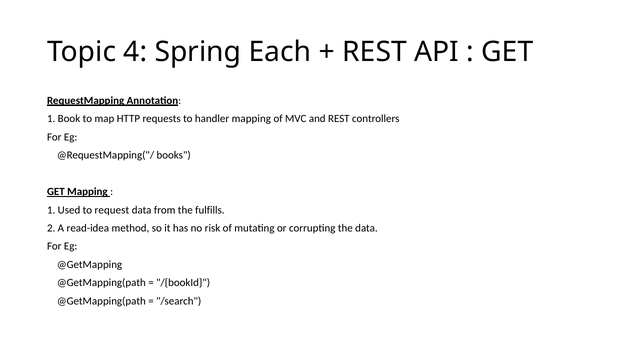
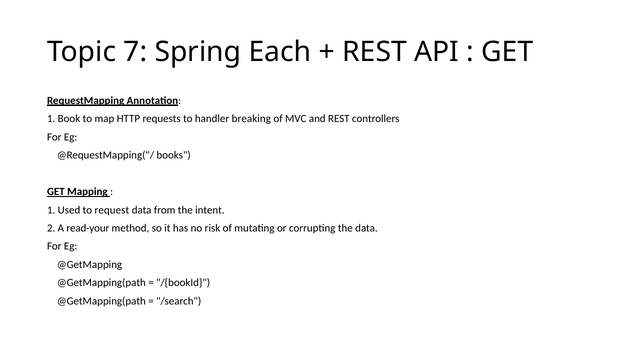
4: 4 -> 7 (135, 52)
handler mapping: mapping -> breaking (251, 119)
fulfills: fulfills -> intent (210, 210)
read-idea: read-idea -> read-your (88, 228)
